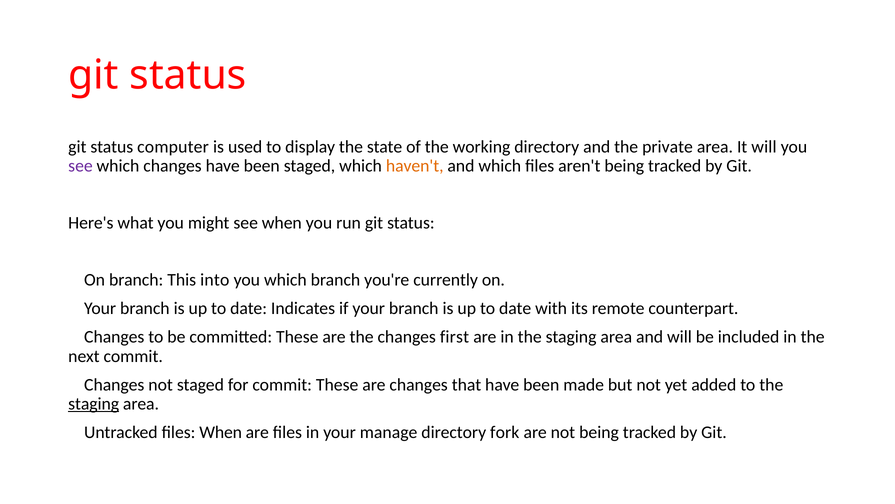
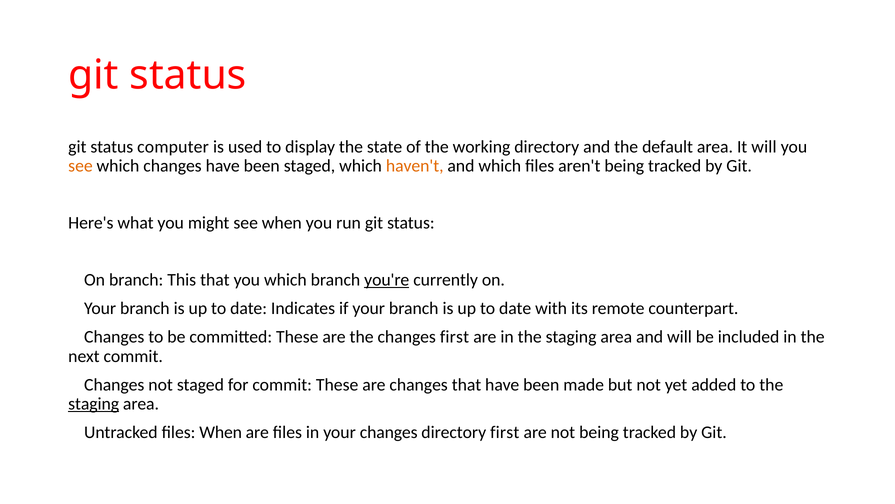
private: private -> default (668, 147)
see colour: purple -> orange (80, 166)
This into: into -> that (215, 280)
you're underline: none -> present (387, 280)
your manage: manage -> changes (389, 432)
directory fork: fork -> first (505, 432)
